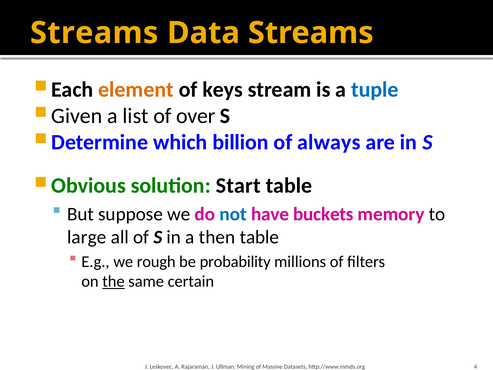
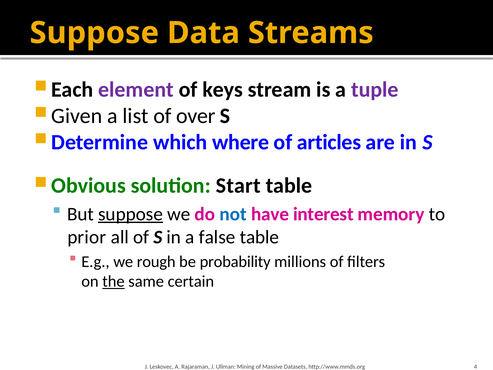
Streams: Streams -> Suppose (94, 33)
element colour: orange -> purple (136, 89)
tuple colour: blue -> purple (375, 89)
billion: billion -> where (241, 142)
always: always -> articles (329, 142)
suppose underline: none -> present (131, 214)
buckets: buckets -> interest (323, 214)
large: large -> prior (87, 237)
then: then -> false (217, 237)
